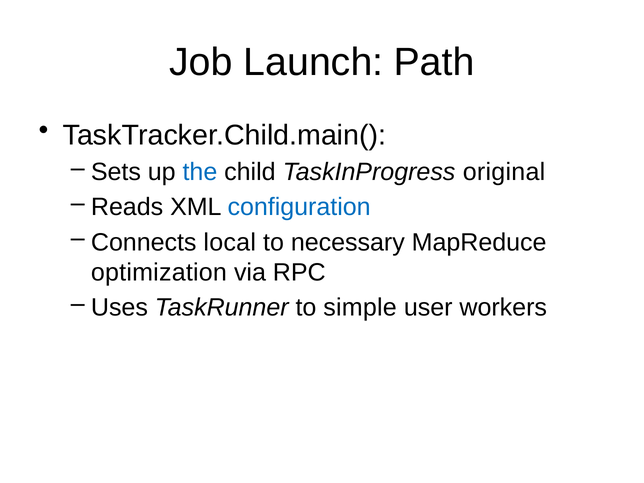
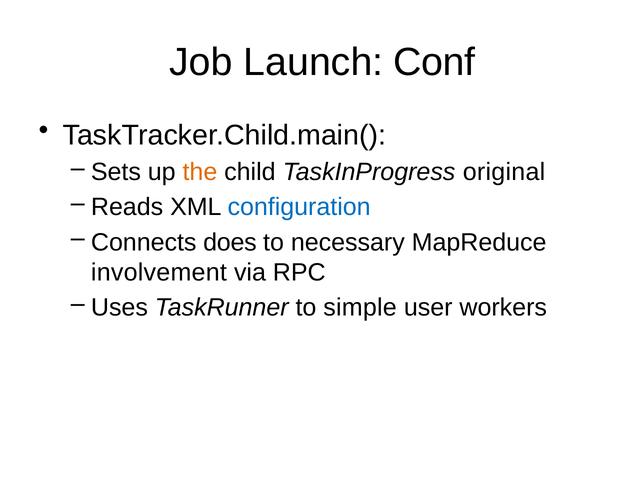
Path: Path -> Conf (434, 62)
the colour: blue -> orange (200, 172)
local: local -> does (230, 242)
optimization: optimization -> involvement (159, 272)
